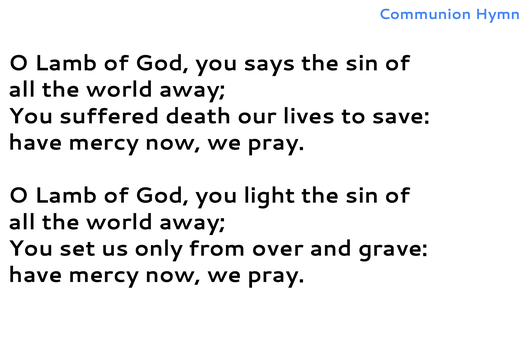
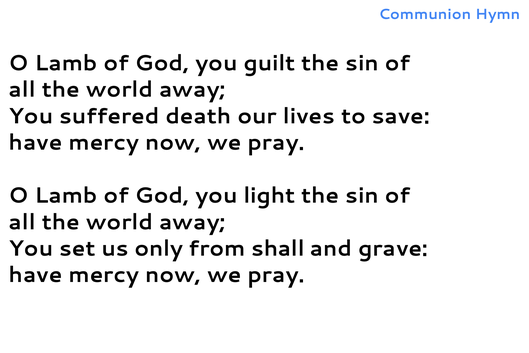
says: says -> guilt (269, 63)
over: over -> shall (278, 248)
